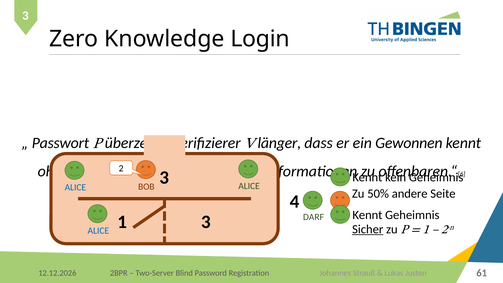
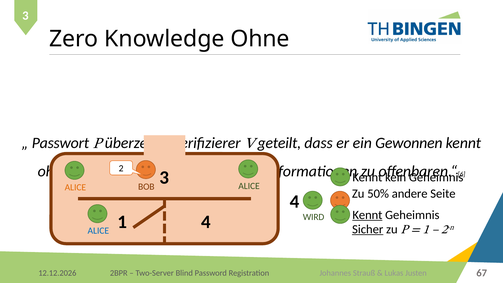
Knowledge Login: Login -> Ohne (260, 39)
länger: länger -> geteilt (279, 143)
ALICE colour: blue -> orange (75, 187)
Kennt underline: none -> present (367, 215)
DARF: DARF -> WIRD (314, 217)
1 3: 3 -> 4 (206, 222)
61: 61 -> 67 (482, 273)
